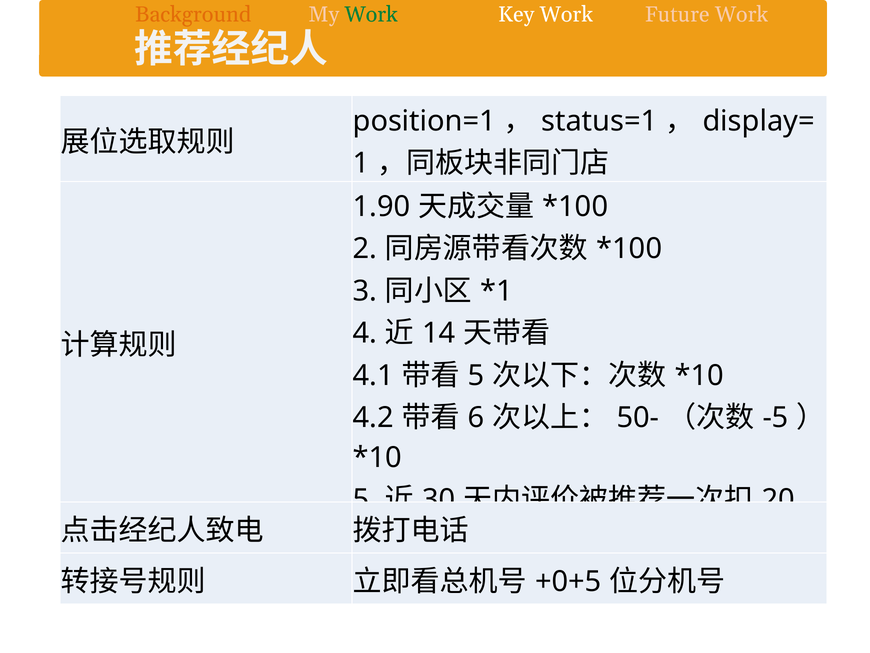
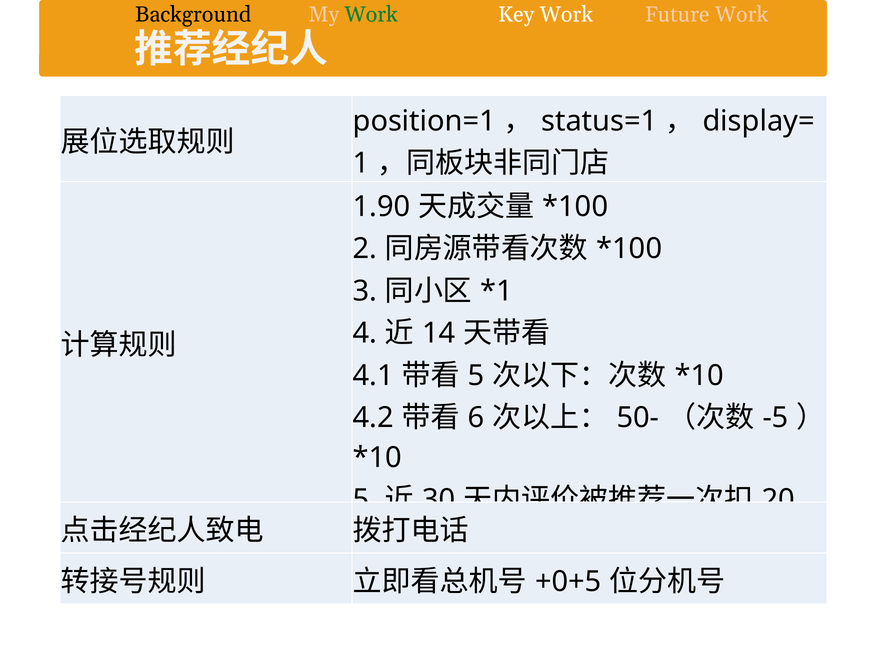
Background colour: orange -> black (193, 15)
